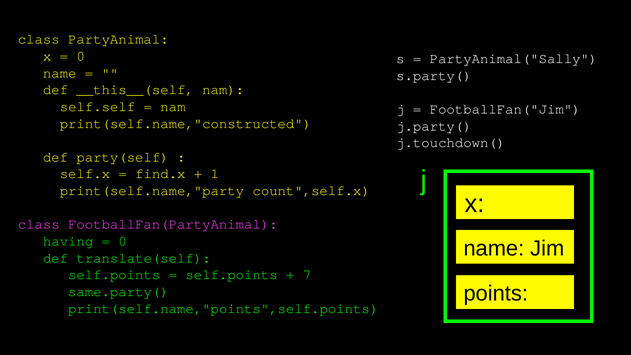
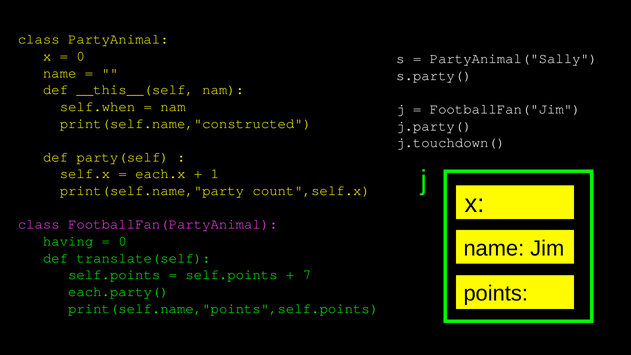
self.self: self.self -> self.when (98, 107)
find.x: find.x -> each.x (160, 174)
same.party(: same.party( -> each.party( (118, 292)
